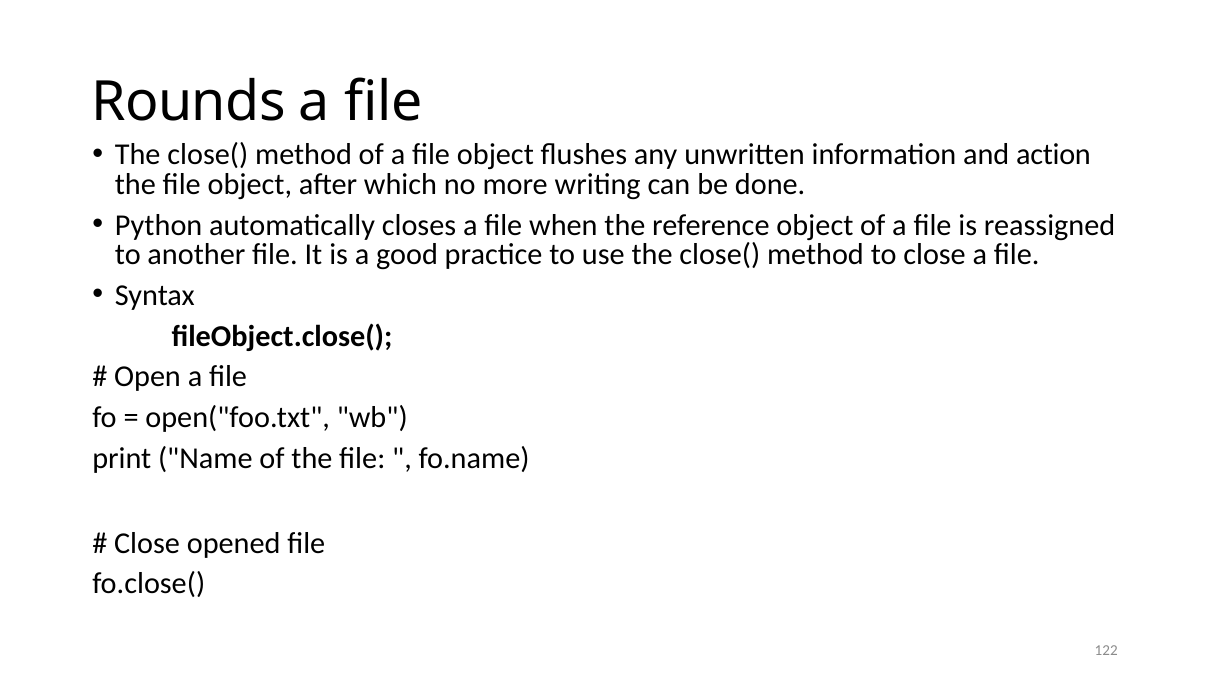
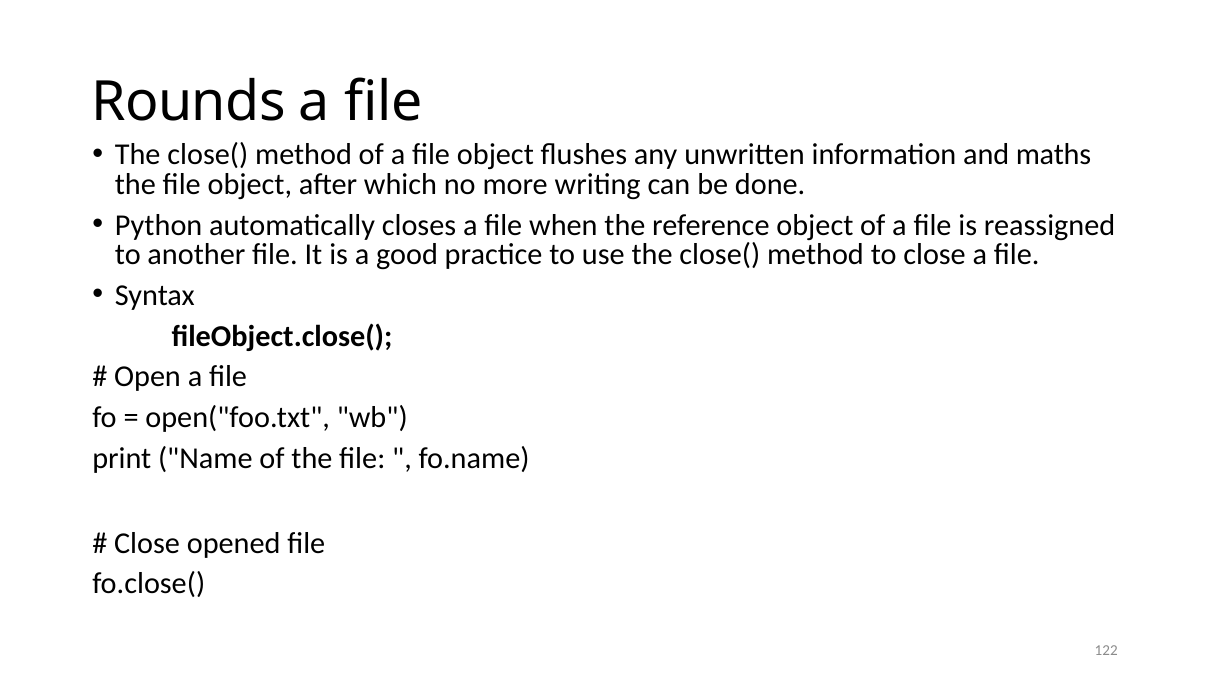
action: action -> maths (1054, 155)
